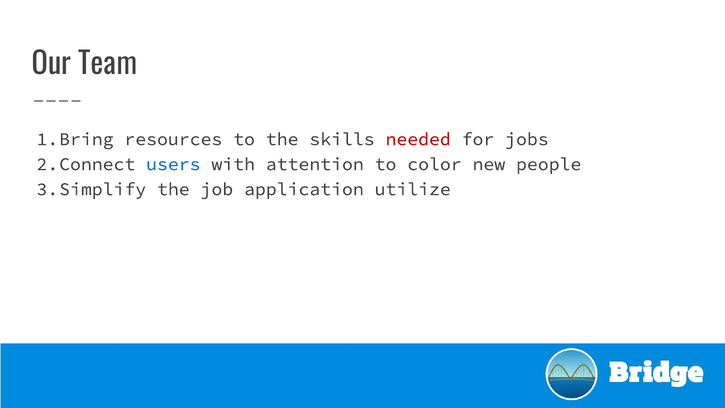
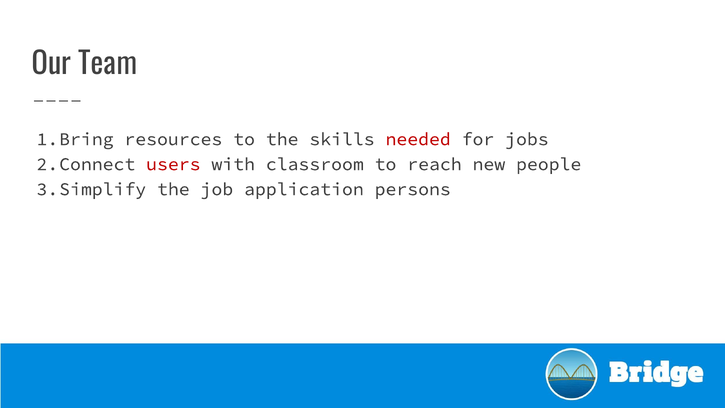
users colour: blue -> red (173, 164)
attention: attention -> classroom (315, 164)
color: color -> reach (434, 164)
utilize: utilize -> persons (413, 189)
